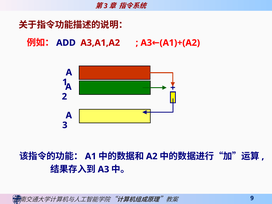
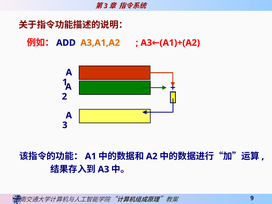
A3,A1,A2 colour: red -> orange (100, 43)
